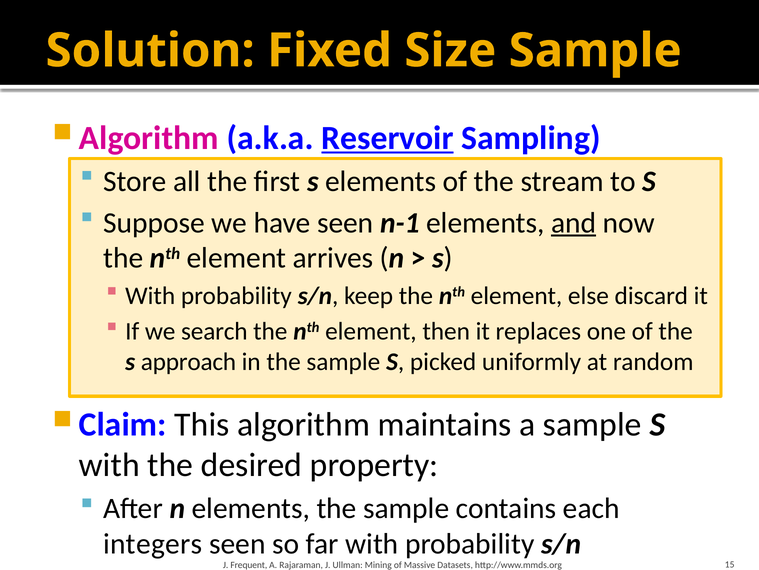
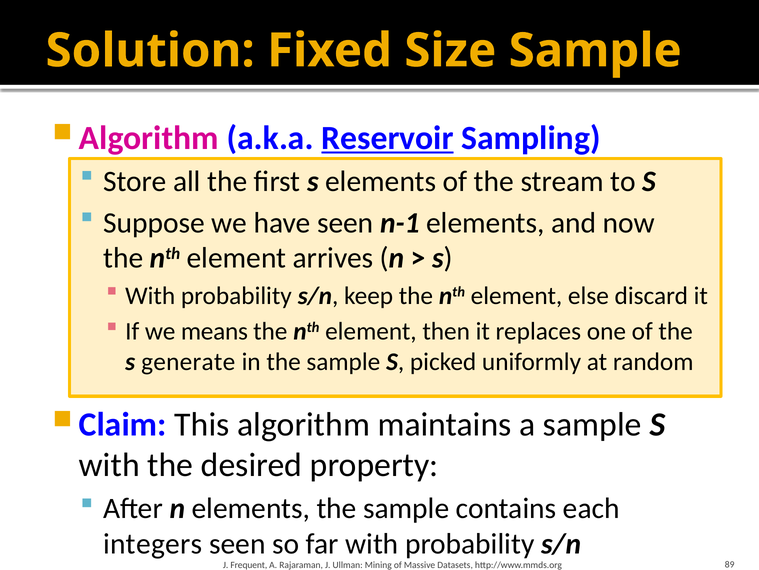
and underline: present -> none (574, 223)
search: search -> means (214, 331)
approach: approach -> generate (188, 361)
15: 15 -> 89 (730, 564)
